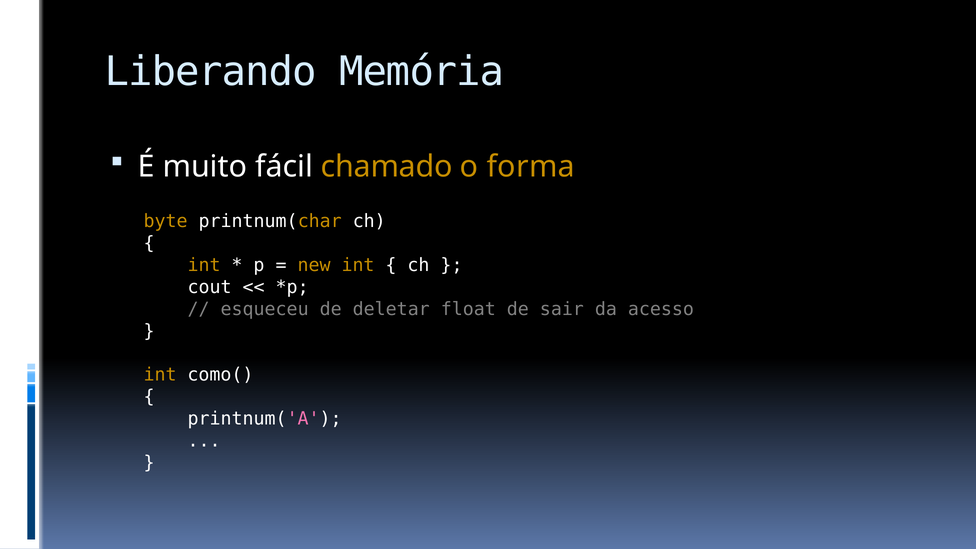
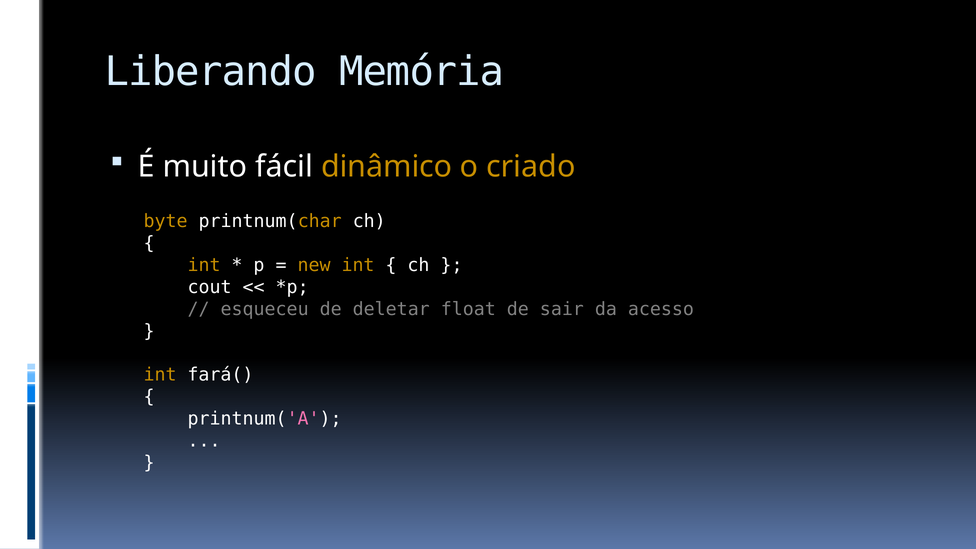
chamado: chamado -> dinâmico (387, 167)
forma: forma -> criado (531, 167)
como(: como( -> fará( (220, 375)
